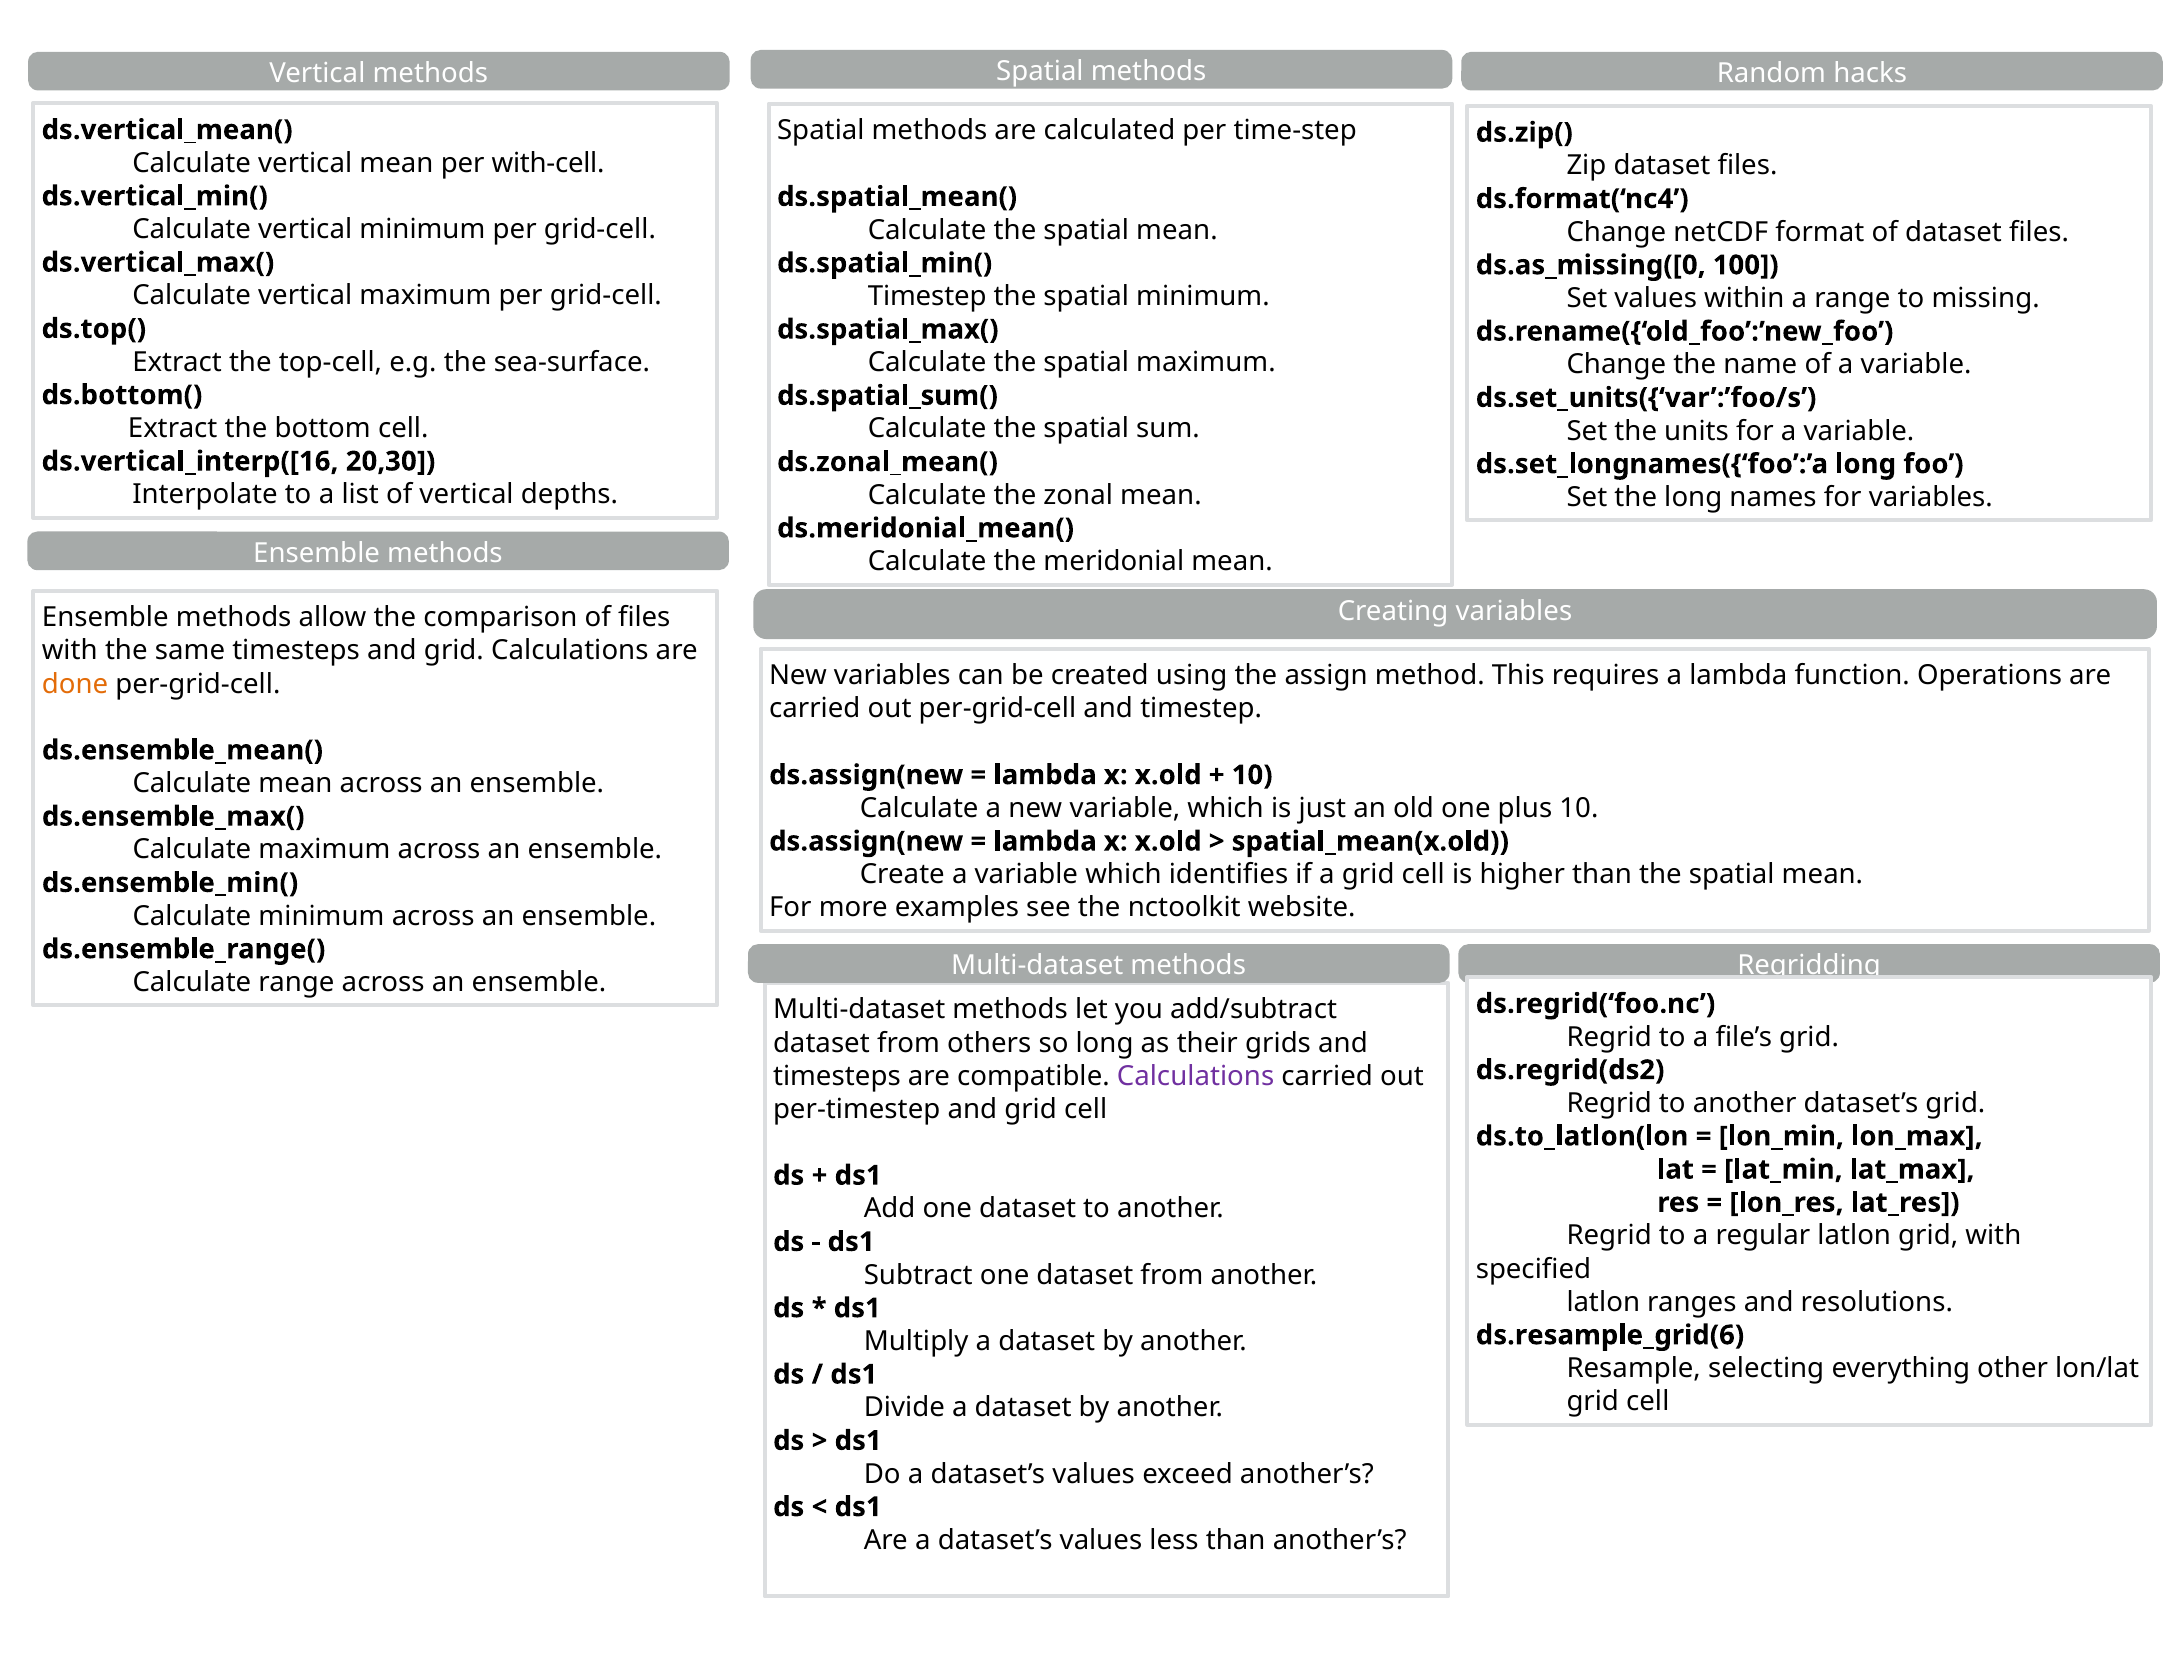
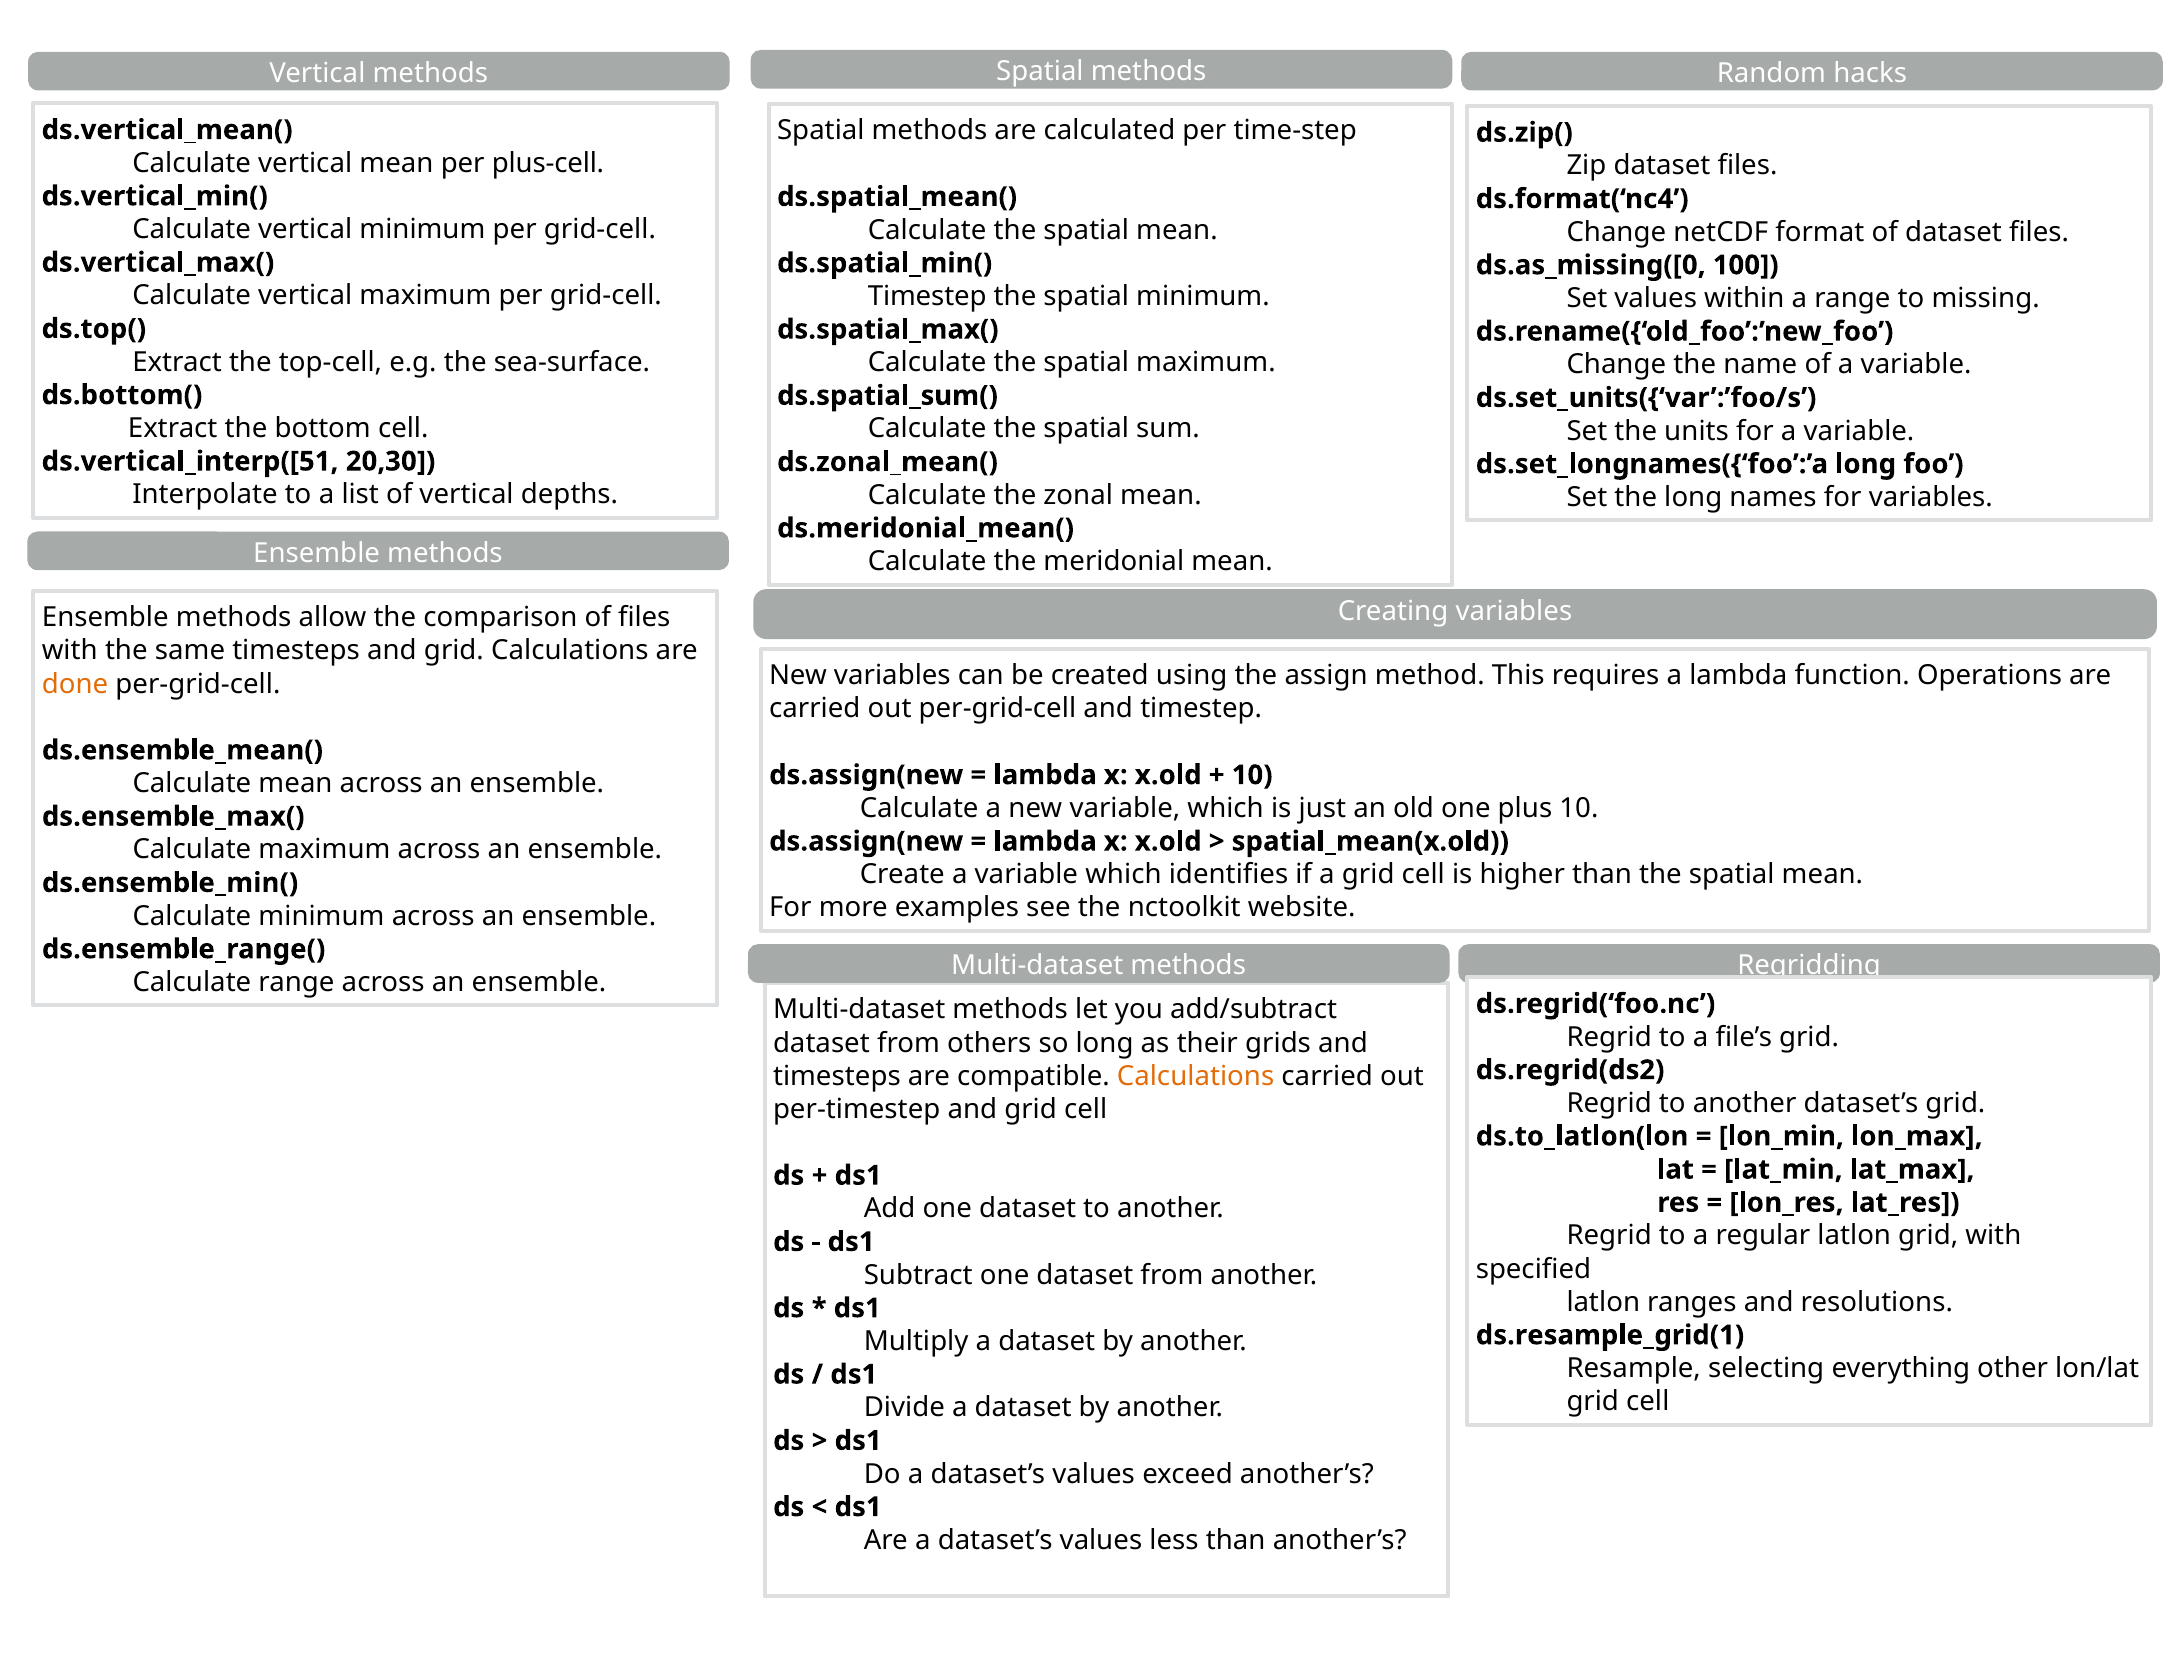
with-cell: with-cell -> plus-cell (548, 163)
ds.vertical_interp([16: ds.vertical_interp([16 -> ds.vertical_interp([51 (190, 461)
Calculations colour: purple -> orange (1196, 1076)
ds.resample_grid(6: ds.resample_grid(6 -> ds.resample_grid(1 (1610, 1335)
